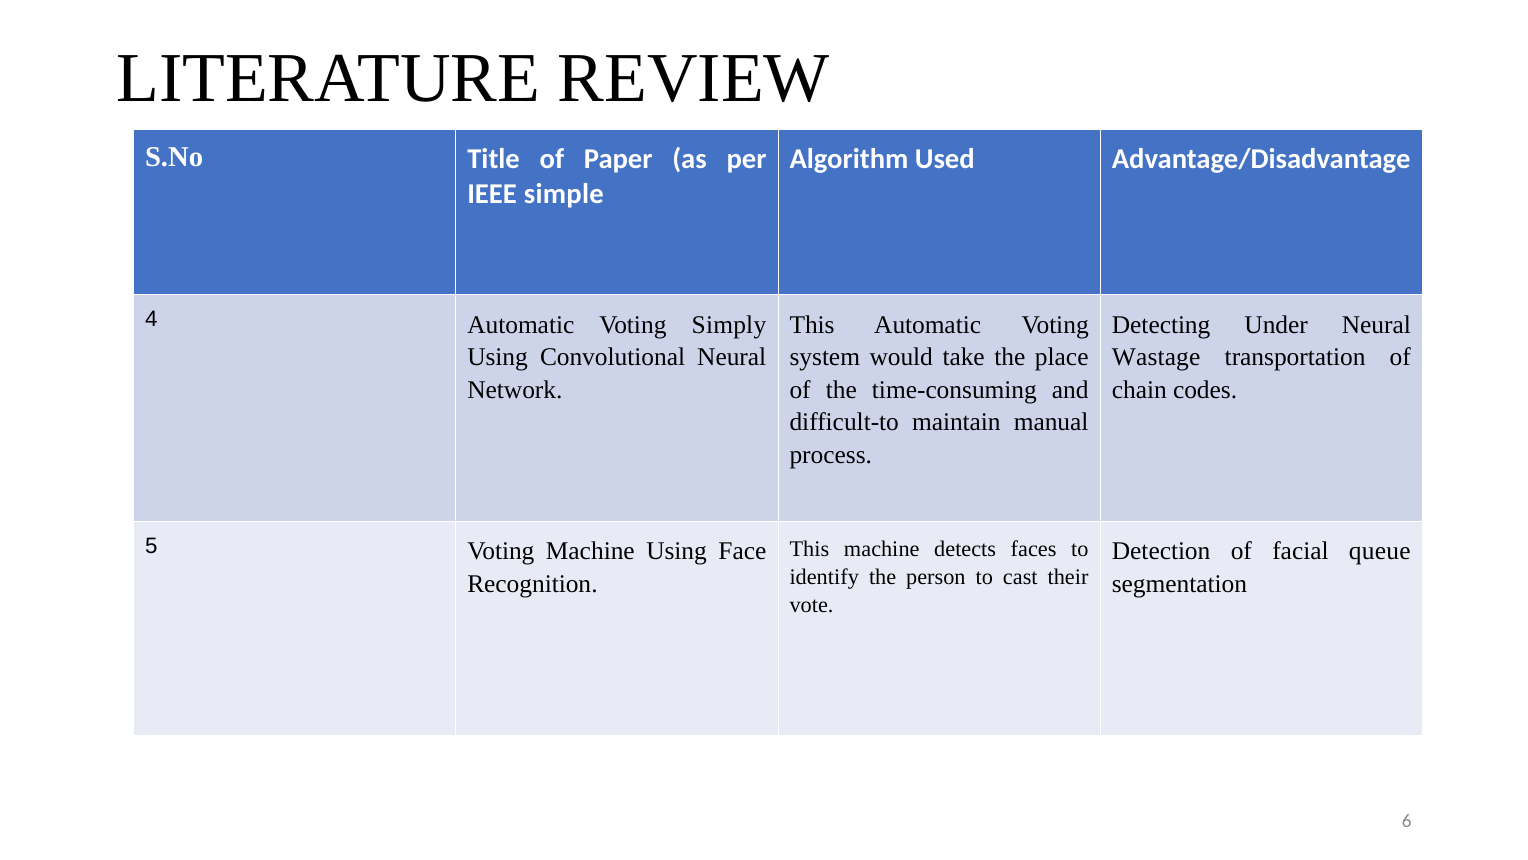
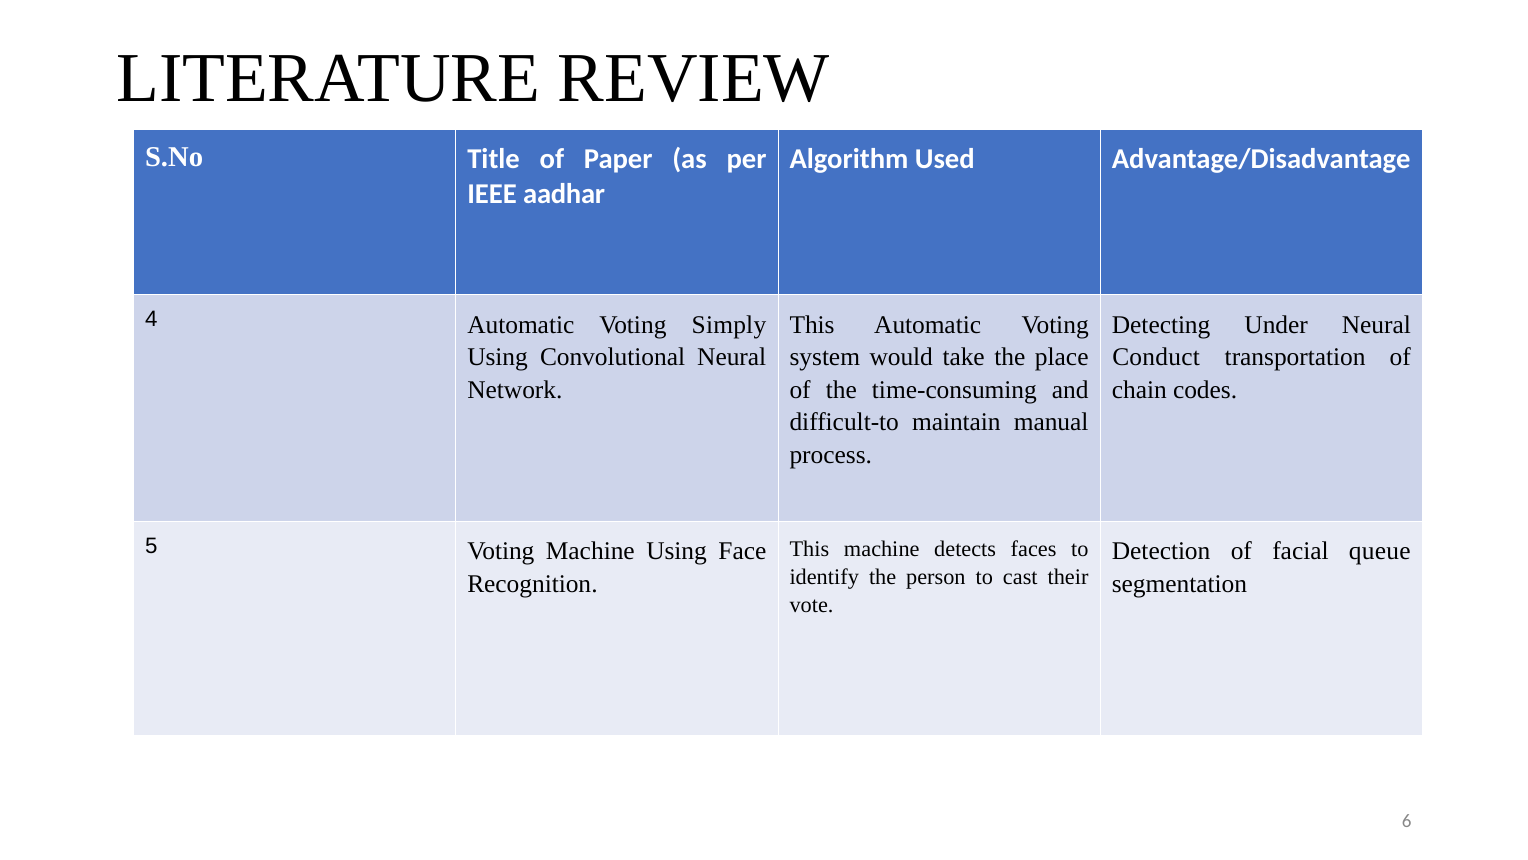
simple: simple -> aadhar (564, 194)
Wastage: Wastage -> Conduct (1156, 357)
